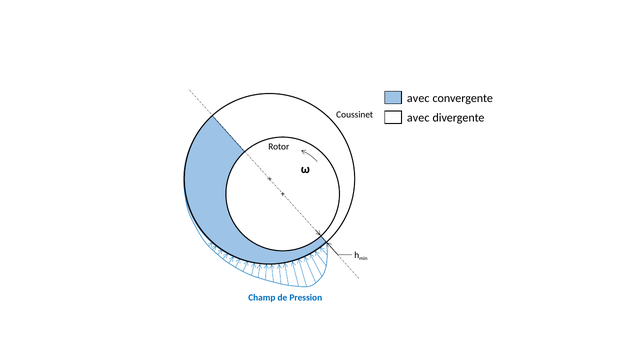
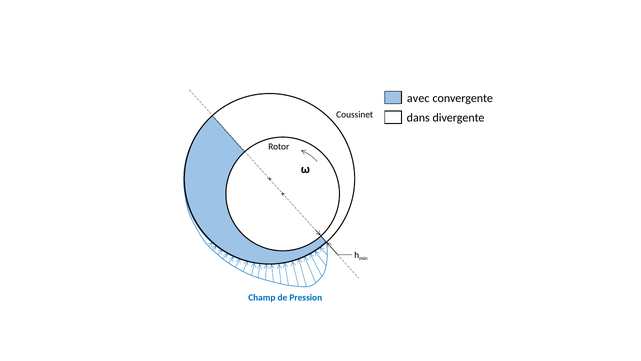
avec: avec -> dans (418, 118)
